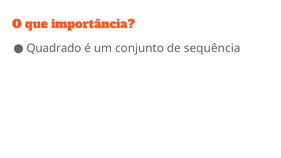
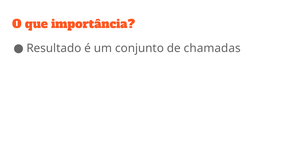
Quadrado: Quadrado -> Resultado (54, 48)
sequência: sequência -> chamadas (212, 48)
